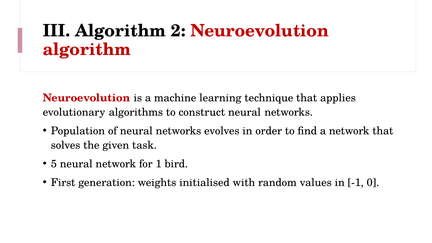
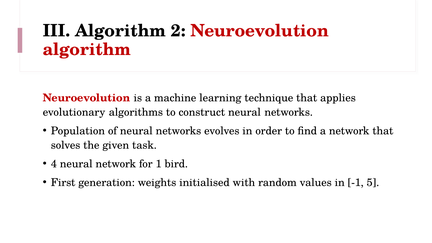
5: 5 -> 4 (54, 164)
0: 0 -> 5 (373, 183)
